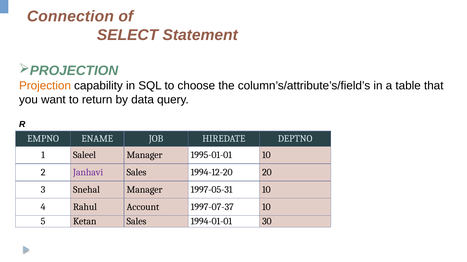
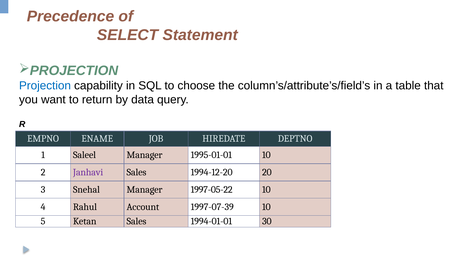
Connection: Connection -> Precedence (70, 16)
Projection colour: orange -> blue (45, 86)
1997-05-31: 1997-05-31 -> 1997-05-22 (212, 190)
1997-07-37: 1997-07-37 -> 1997-07-39 (212, 207)
